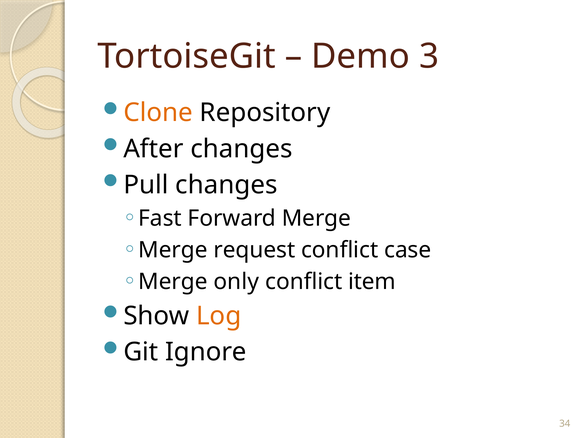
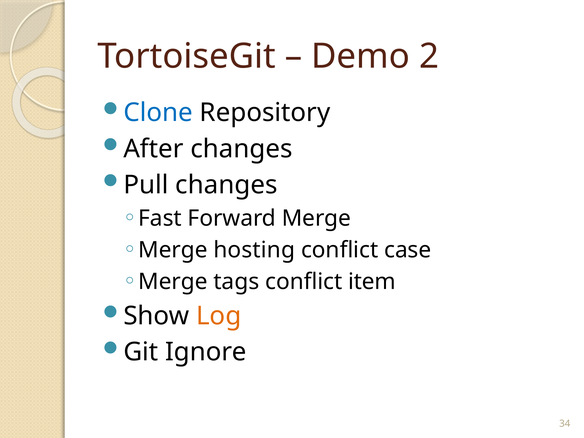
3: 3 -> 2 (429, 56)
Clone colour: orange -> blue (158, 113)
request: request -> hosting (254, 250)
only: only -> tags (236, 282)
